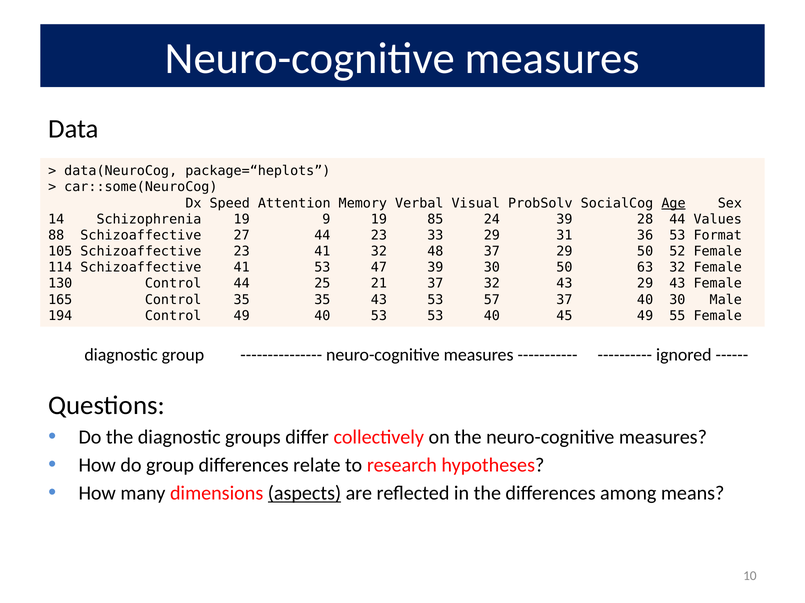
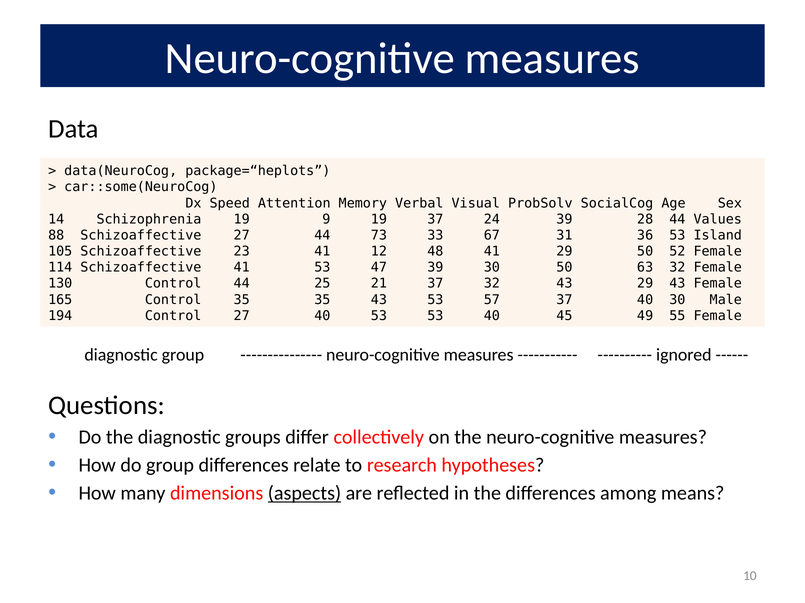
Age underline: present -> none (673, 203)
19 85: 85 -> 37 (435, 219)
44 23: 23 -> 73 (379, 236)
33 29: 29 -> 67 (492, 236)
Format: Format -> Island (718, 236)
41 32: 32 -> 12 (379, 252)
48 37: 37 -> 41 (492, 252)
Control 49: 49 -> 27 (242, 316)
